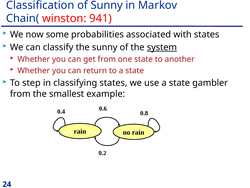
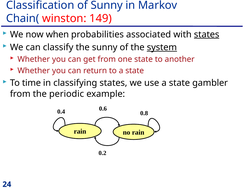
941: 941 -> 149 (101, 18)
some: some -> when (57, 34)
states underline: none -> present (207, 34)
step: step -> time (31, 83)
smallest: smallest -> periodic (67, 94)
